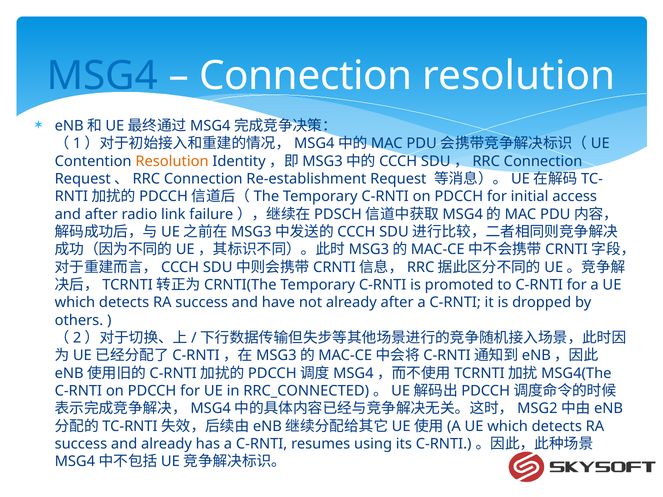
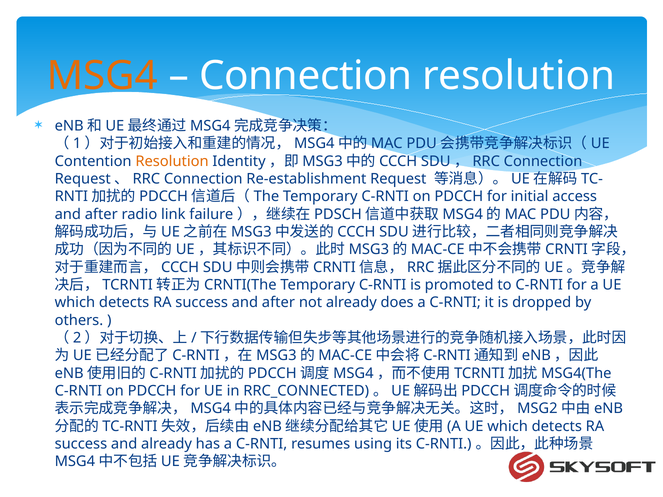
MSG4 colour: blue -> orange (102, 76)
success and have: have -> after (278, 303)
already after: after -> does (397, 303)
